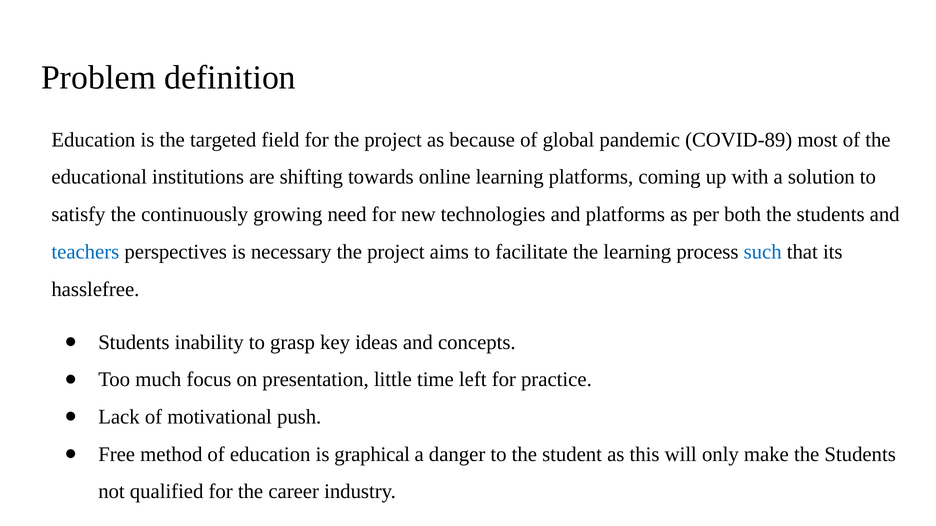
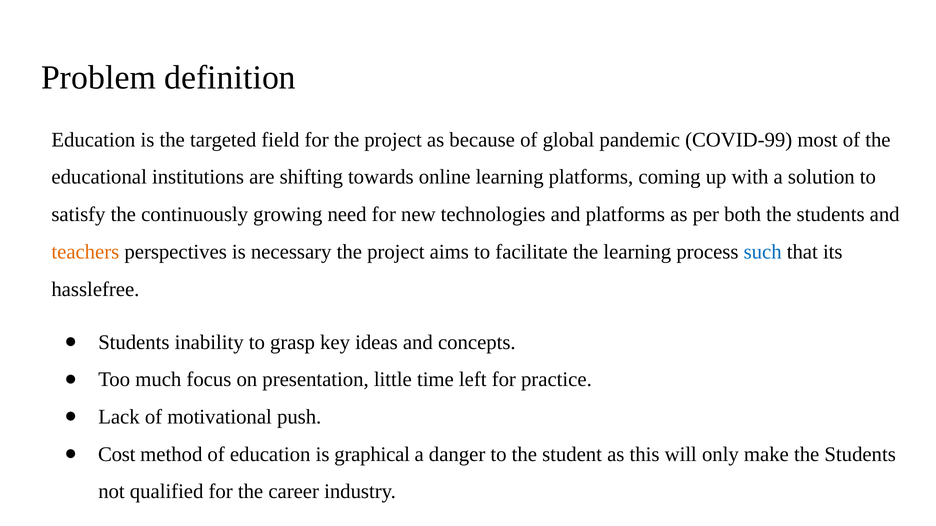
COVID-89: COVID-89 -> COVID-99 (739, 140)
teachers colour: blue -> orange (85, 252)
Free: Free -> Cost (117, 455)
